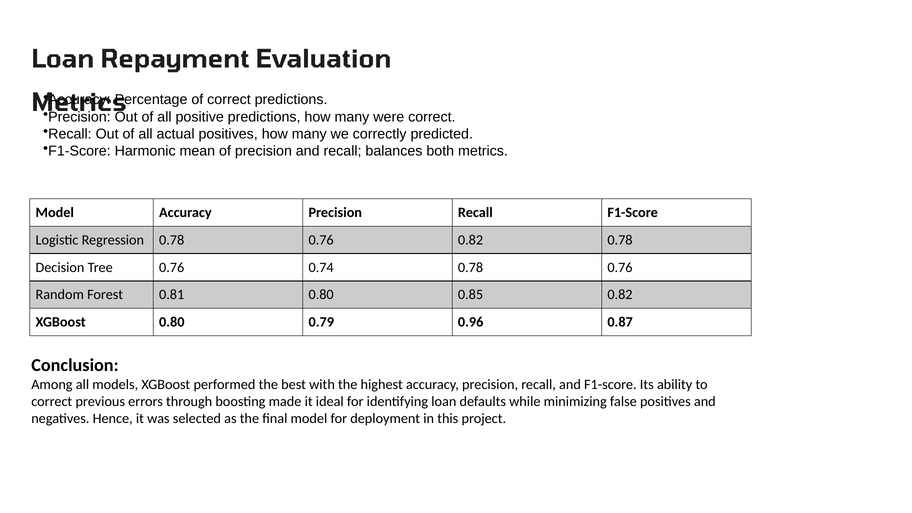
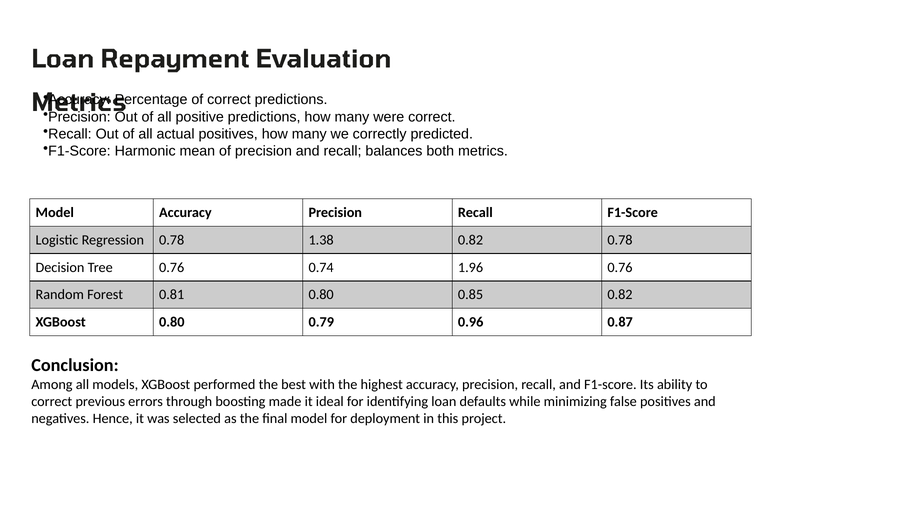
Regression 0.78 0.76: 0.76 -> 1.38 (321, 240)
0.74 0.78: 0.78 -> 1.96 (471, 267)
